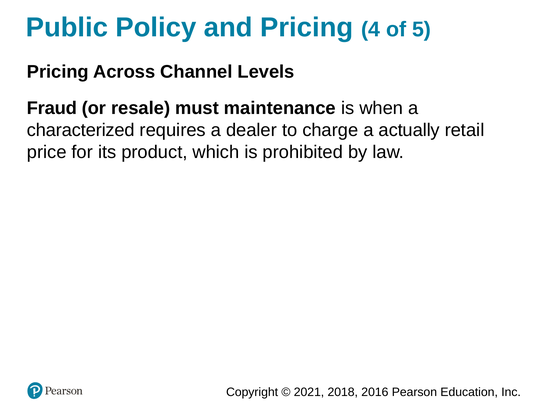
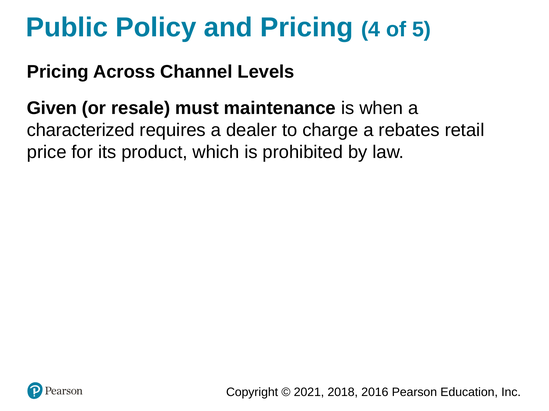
Fraud: Fraud -> Given (52, 108)
actually: actually -> rebates (409, 130)
